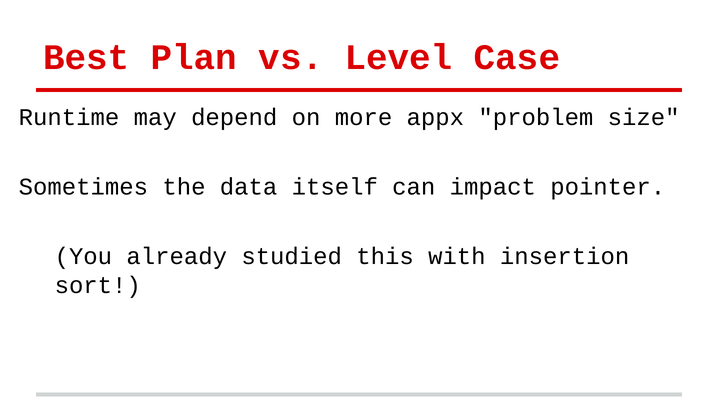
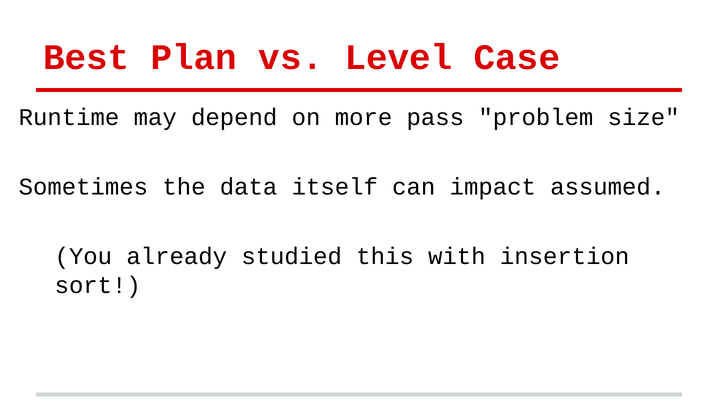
appx: appx -> pass (435, 117)
pointer: pointer -> assumed (608, 187)
